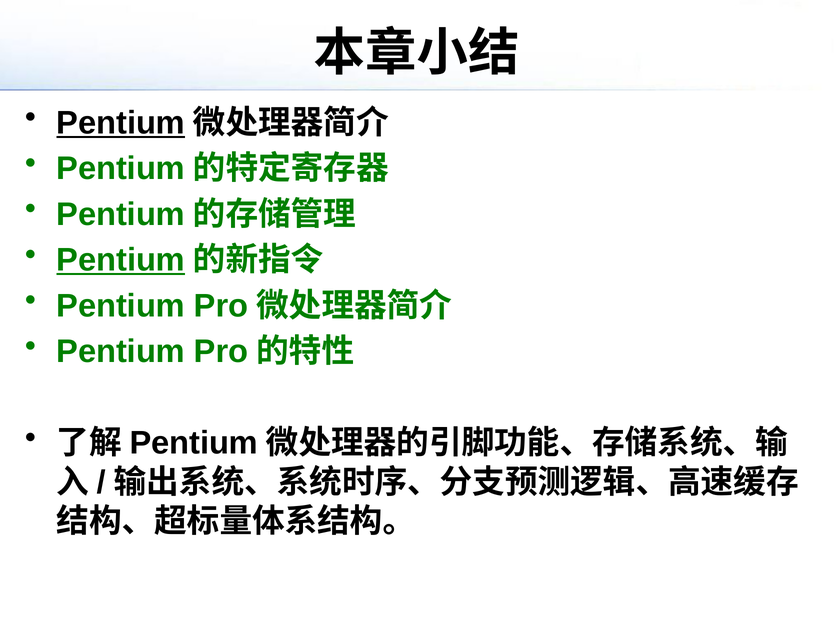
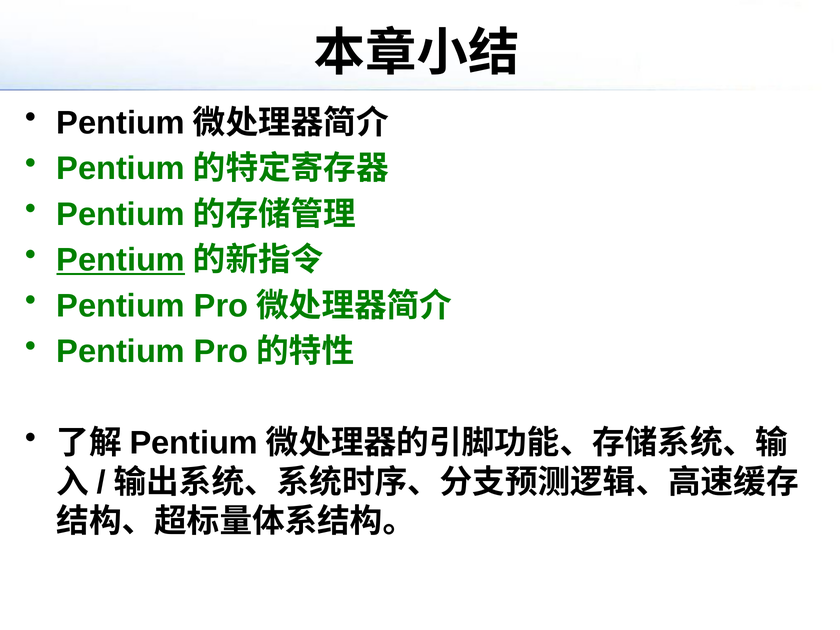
Pentium underline: present -> none (121, 123)
